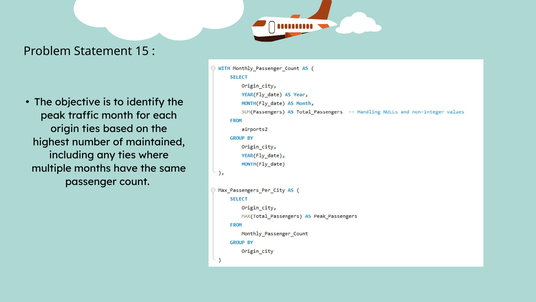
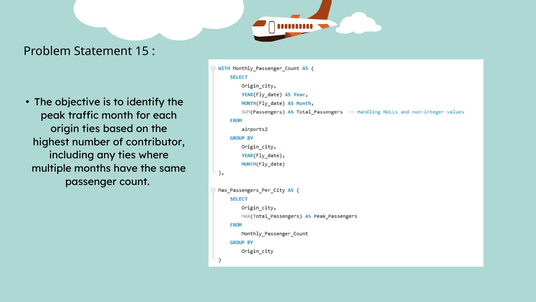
maintained: maintained -> contributor (155, 142)
